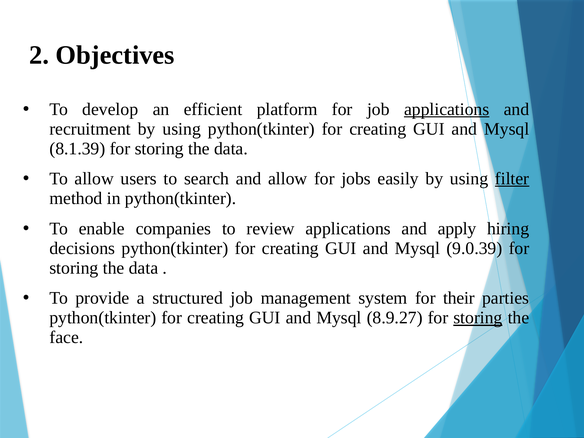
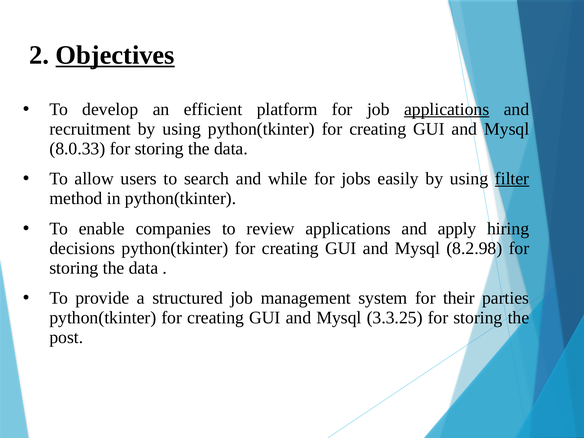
Objectives underline: none -> present (115, 55)
8.1.39: 8.1.39 -> 8.0.33 (77, 149)
and allow: allow -> while (288, 179)
9.0.39: 9.0.39 -> 8.2.98 (474, 248)
8.9.27: 8.9.27 -> 3.3.25 (395, 318)
storing underline: present -> none (478, 318)
face: face -> post (66, 337)
